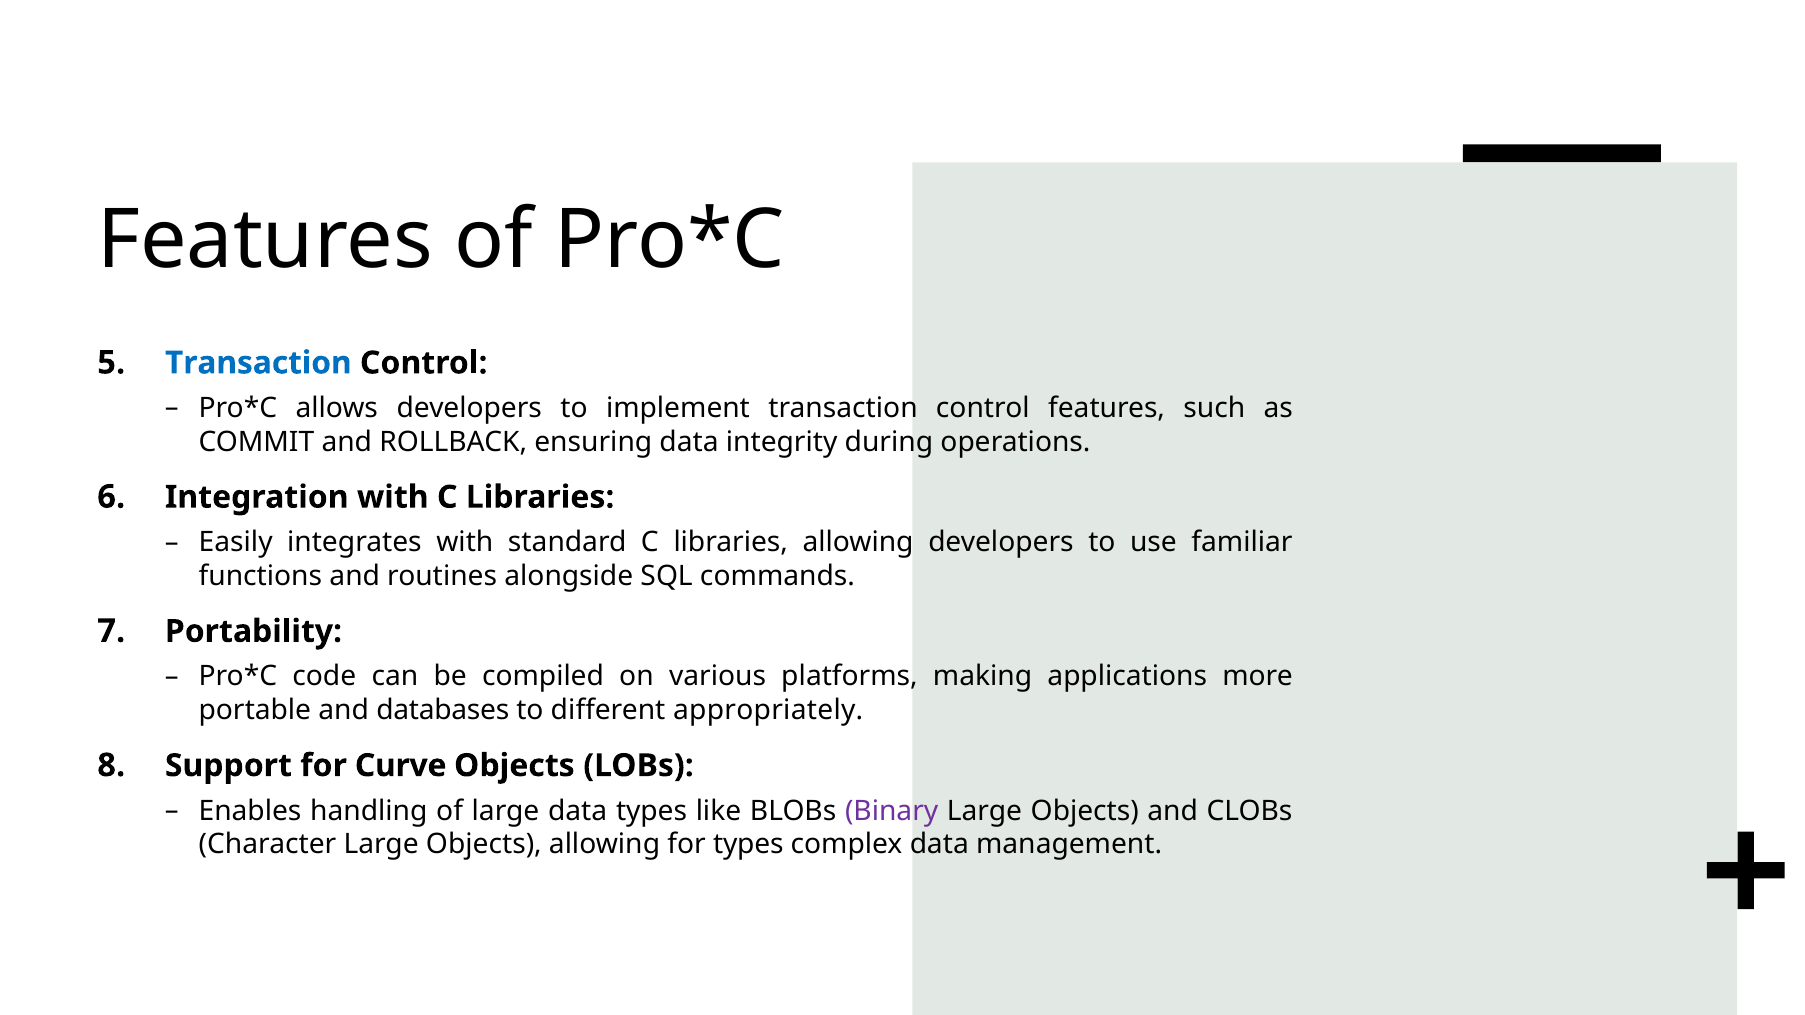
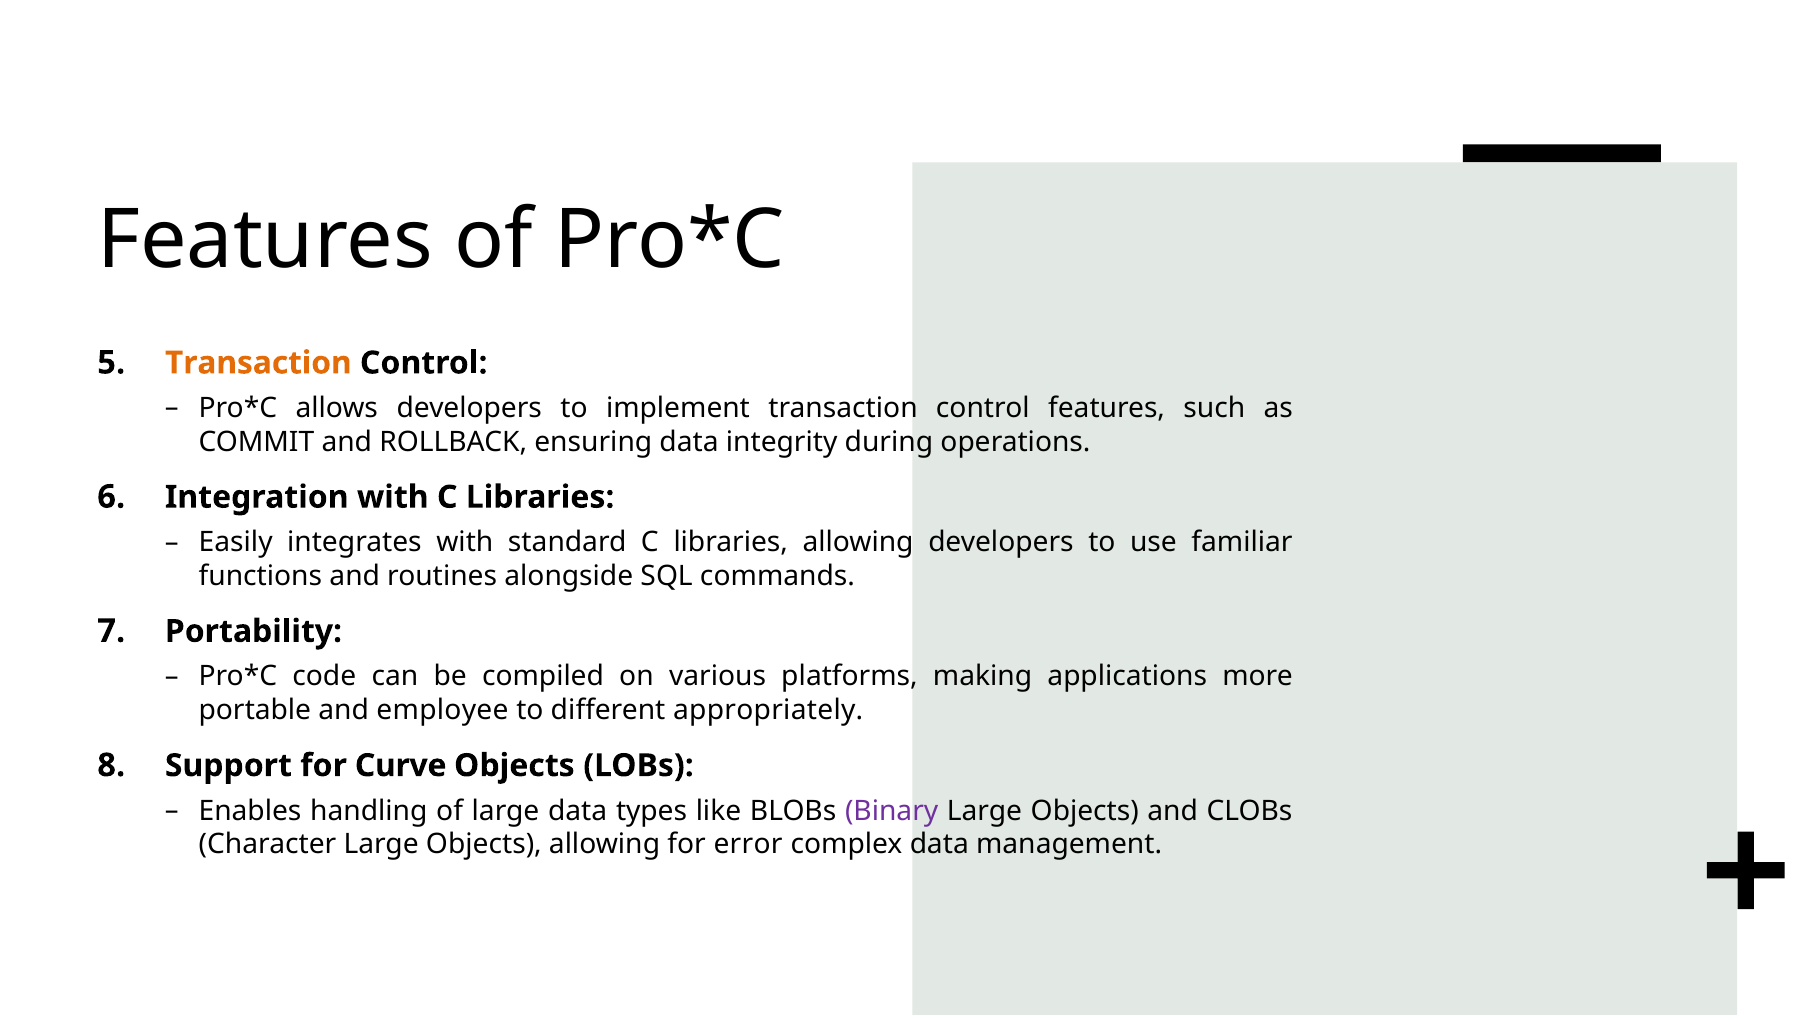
Transaction colour: blue -> orange (258, 363)
databases: databases -> employee (443, 711)
for types: types -> error (748, 845)
